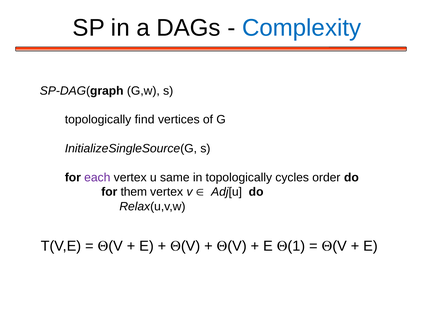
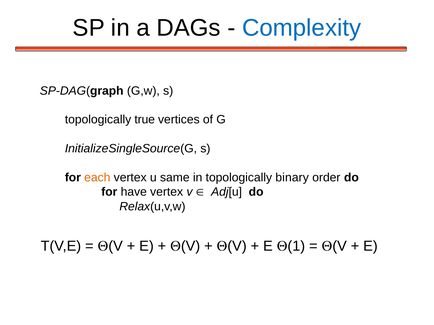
find: find -> true (145, 120)
each colour: purple -> orange (97, 178)
cycles: cycles -> binary (292, 178)
them: them -> have (134, 192)
